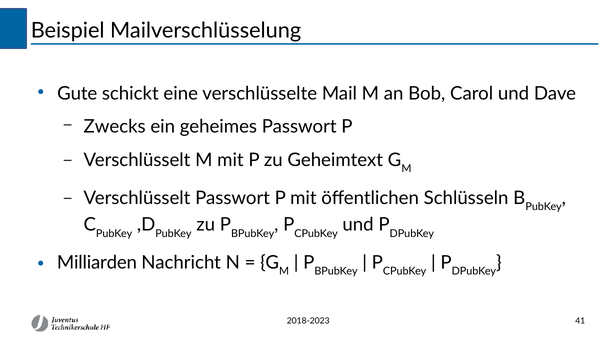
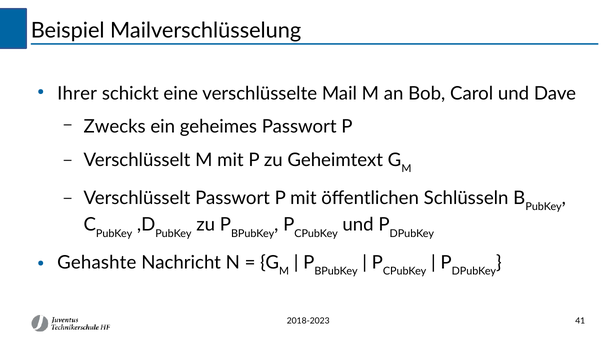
Gute: Gute -> Ihrer (77, 94)
Milliarden: Milliarden -> Gehashte (97, 263)
